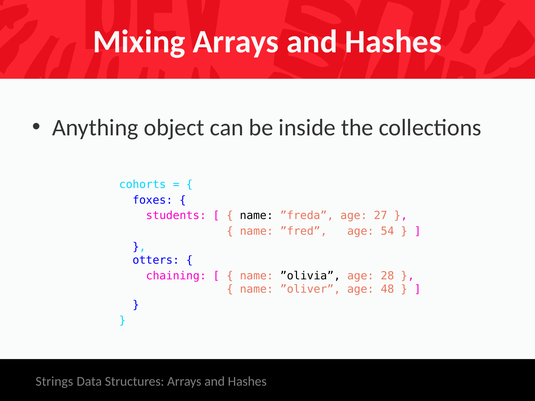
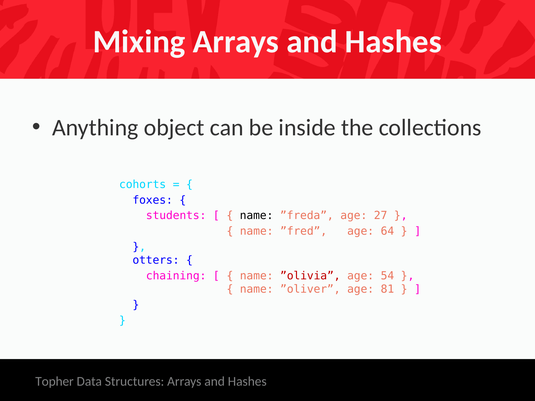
54: 54 -> 64 (387, 231)
”olivia colour: black -> red (310, 276)
28: 28 -> 54 (387, 276)
48: 48 -> 81 (387, 289)
Strings: Strings -> Topher (55, 382)
